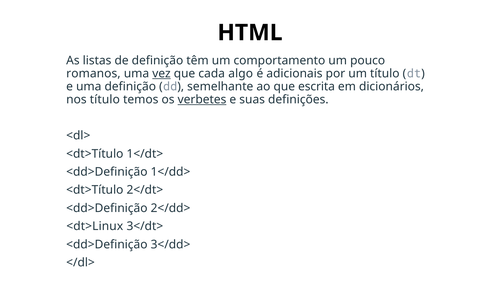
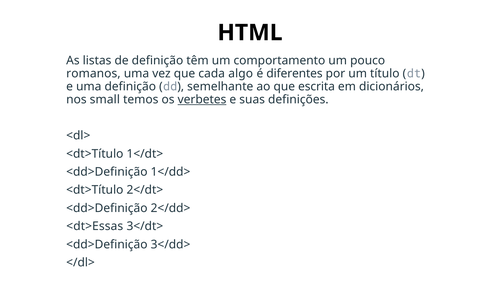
vez underline: present -> none (161, 74)
adicionais: adicionais -> diferentes (295, 74)
nos título: título -> small (105, 99)
<dt>Linux: <dt>Linux -> <dt>Essas (95, 226)
